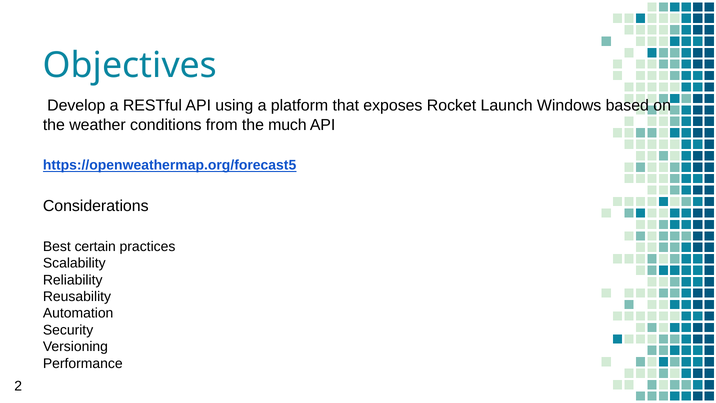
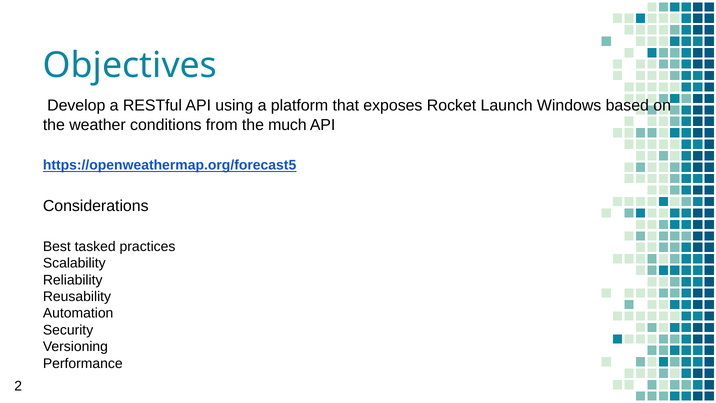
certain: certain -> tasked (95, 246)
